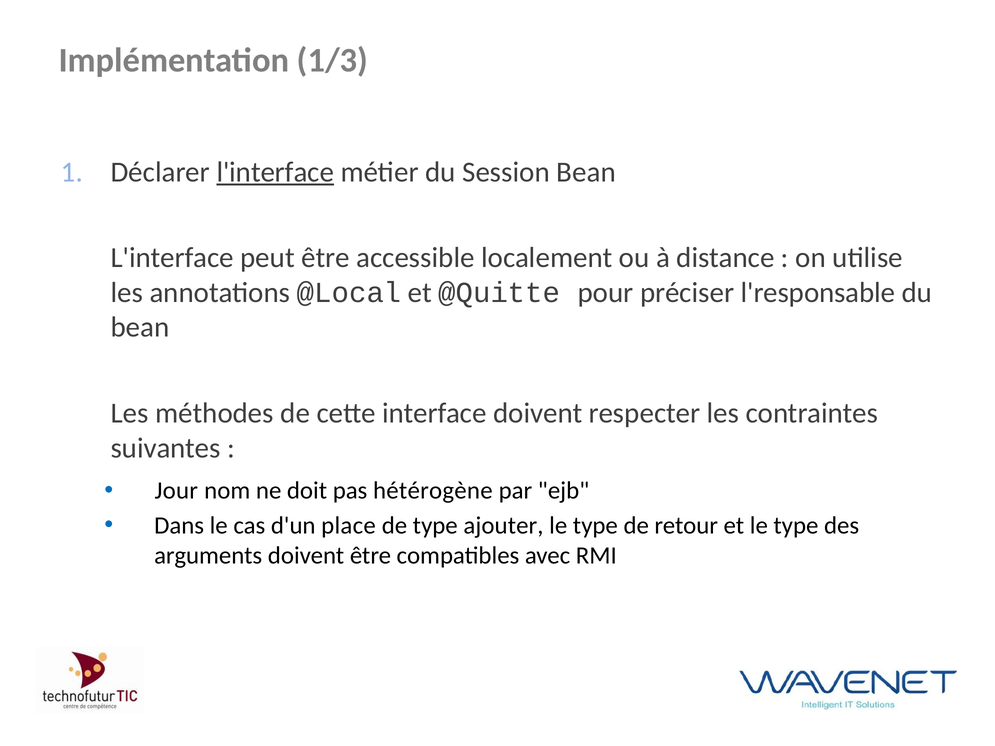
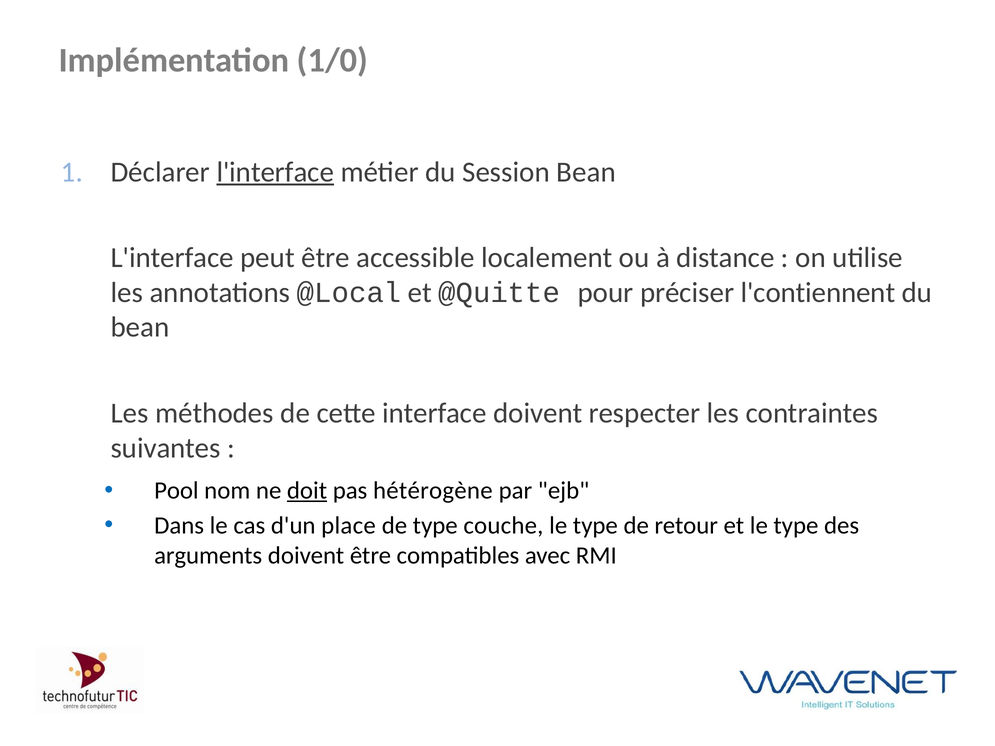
1/3: 1/3 -> 1/0 (333, 60)
l'responsable: l'responsable -> l'contiennent (818, 293)
Jour: Jour -> Pool (176, 491)
doit underline: none -> present (307, 491)
ajouter: ajouter -> couche (503, 526)
